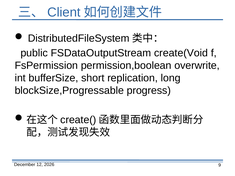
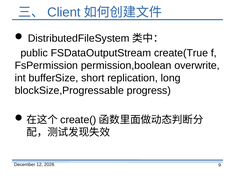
create(Void: create(Void -> create(True (181, 53)
